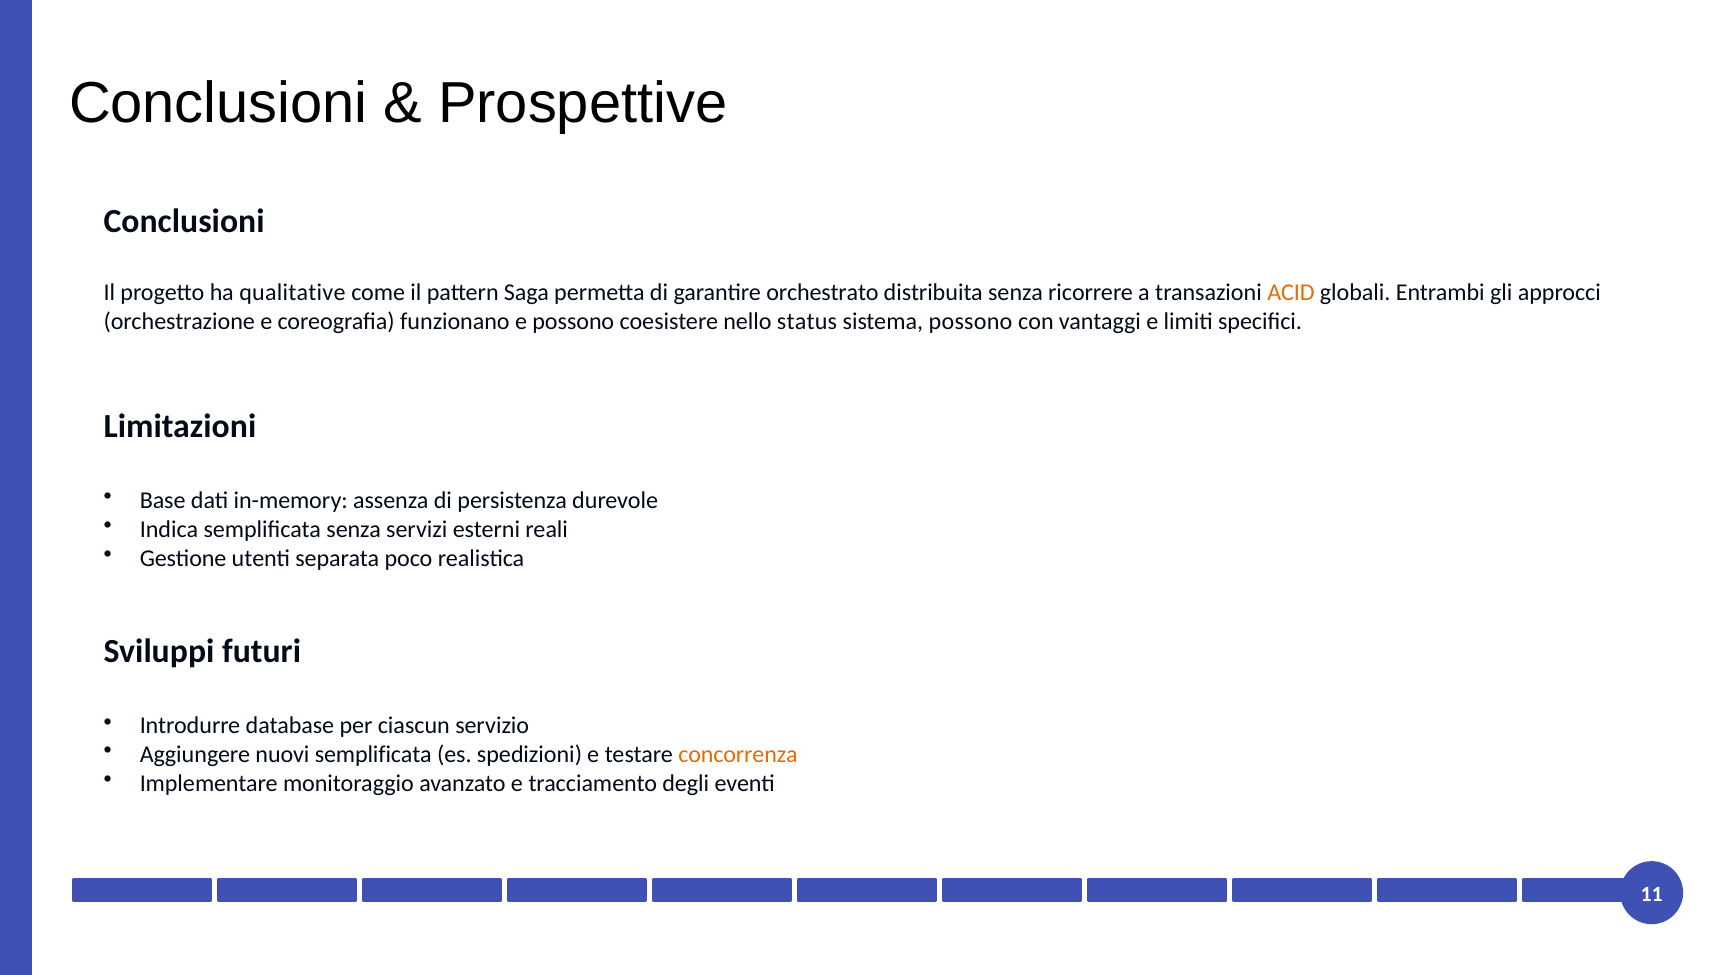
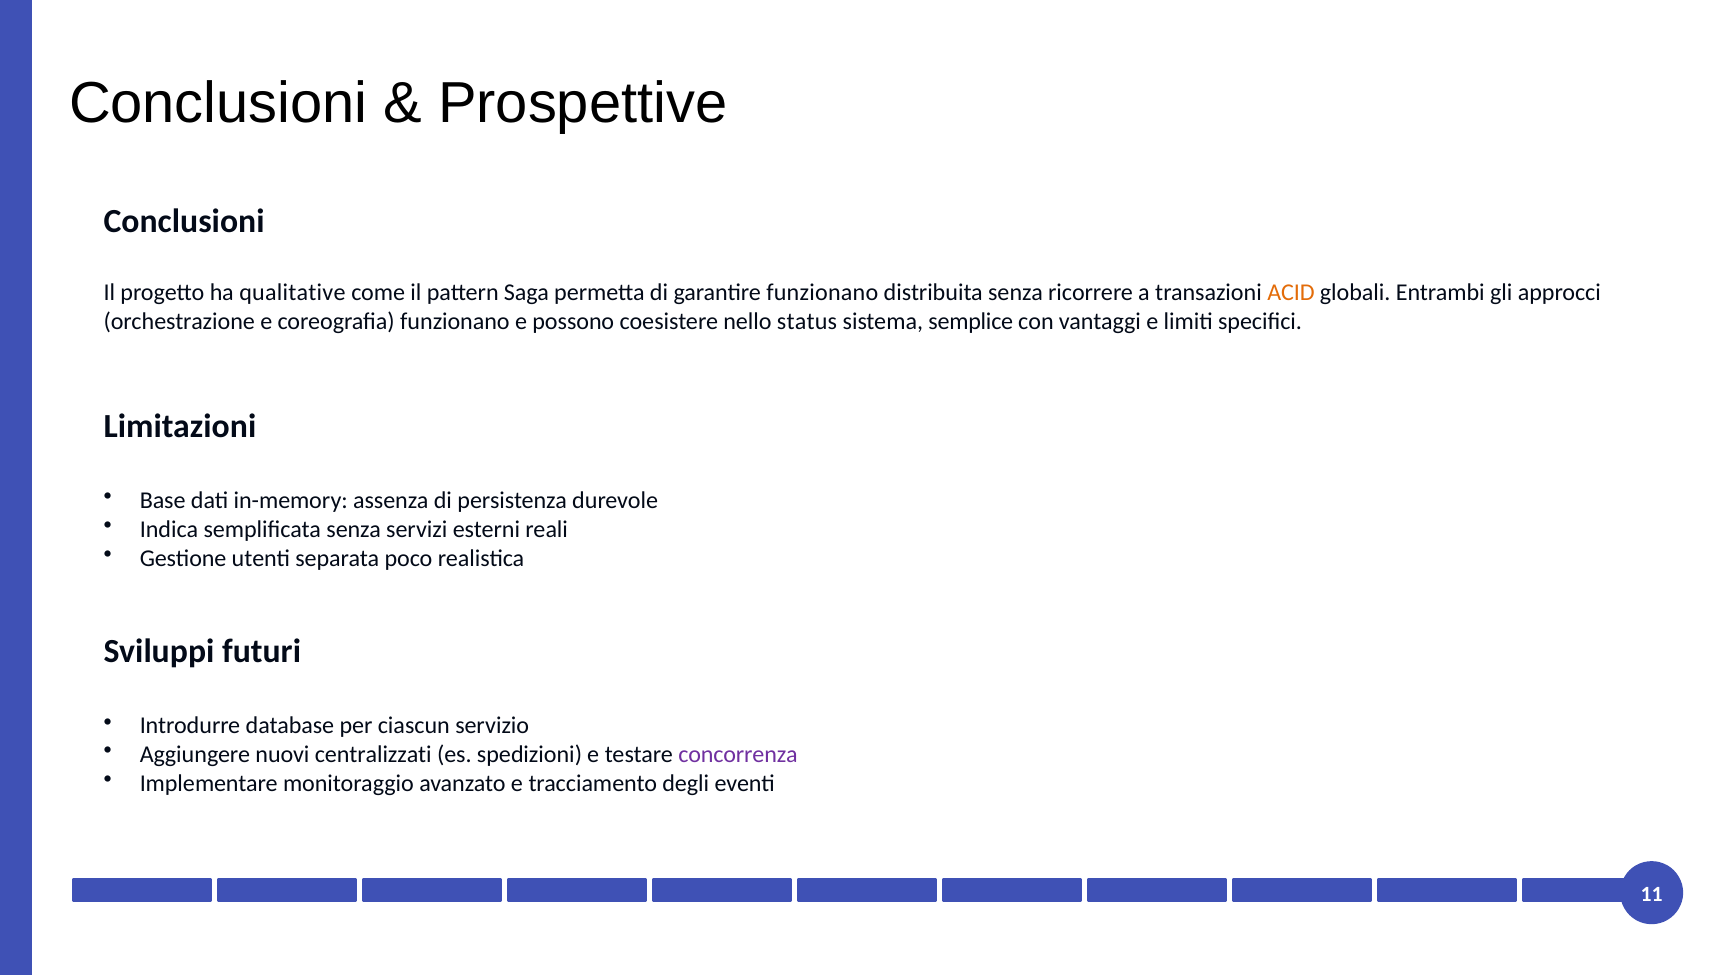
garantire orchestrato: orchestrato -> funzionano (822, 293)
sistema possono: possono -> semplice (971, 322)
nuovi semplificata: semplificata -> centralizzati (373, 755)
concorrenza colour: orange -> purple (738, 755)
